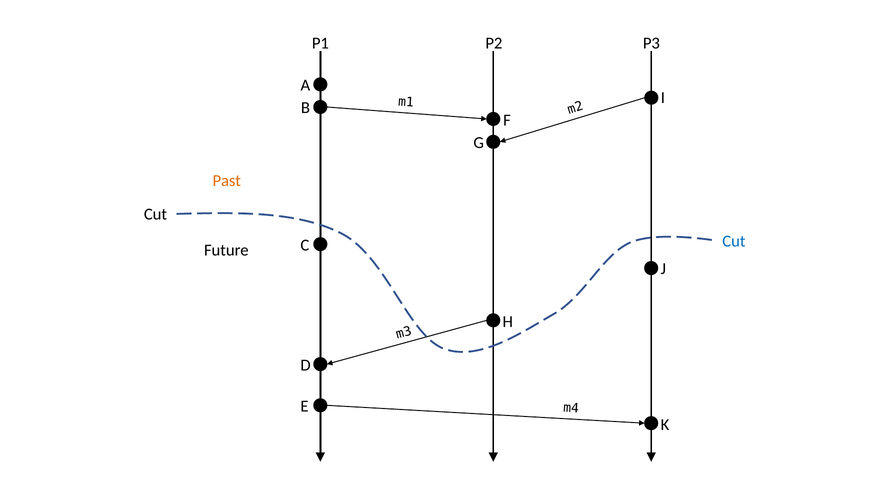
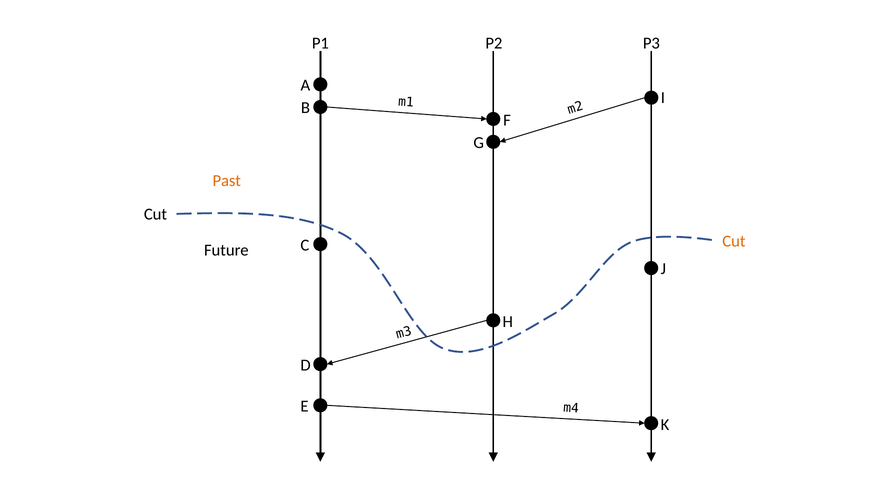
Cut colour: blue -> orange (734, 241)
